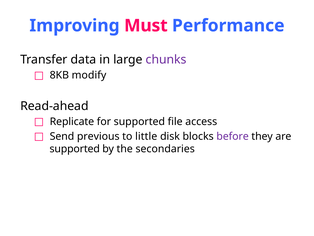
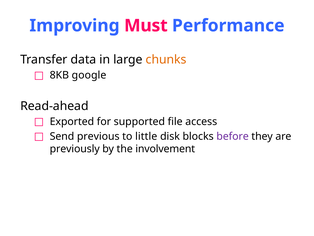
chunks colour: purple -> orange (166, 59)
modify: modify -> google (89, 75)
Replicate: Replicate -> Exported (72, 121)
supported: supported -> previously (75, 149)
secondaries: secondaries -> involvement (165, 149)
